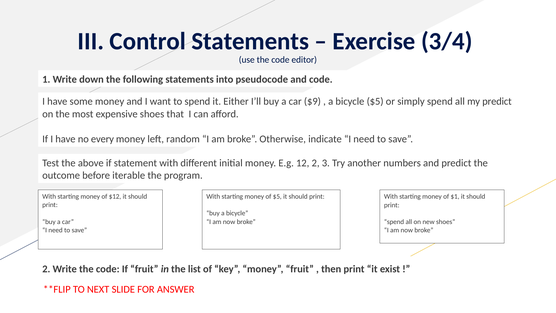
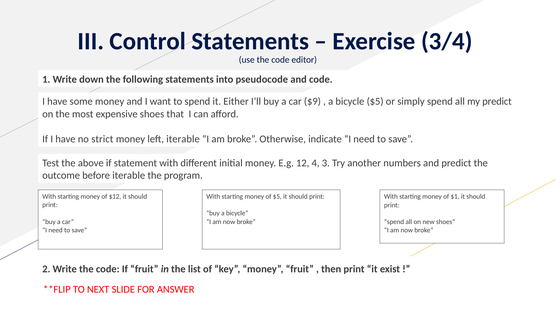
every: every -> strict (102, 139)
left random: random -> iterable (183, 139)
12 2: 2 -> 4 (316, 163)
